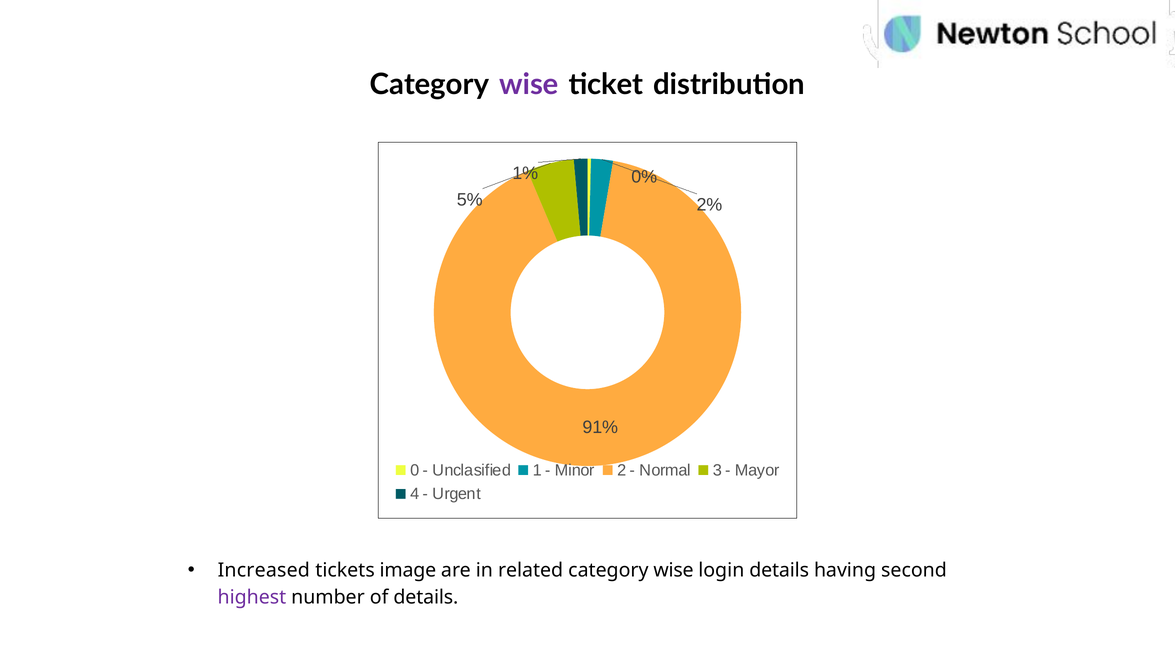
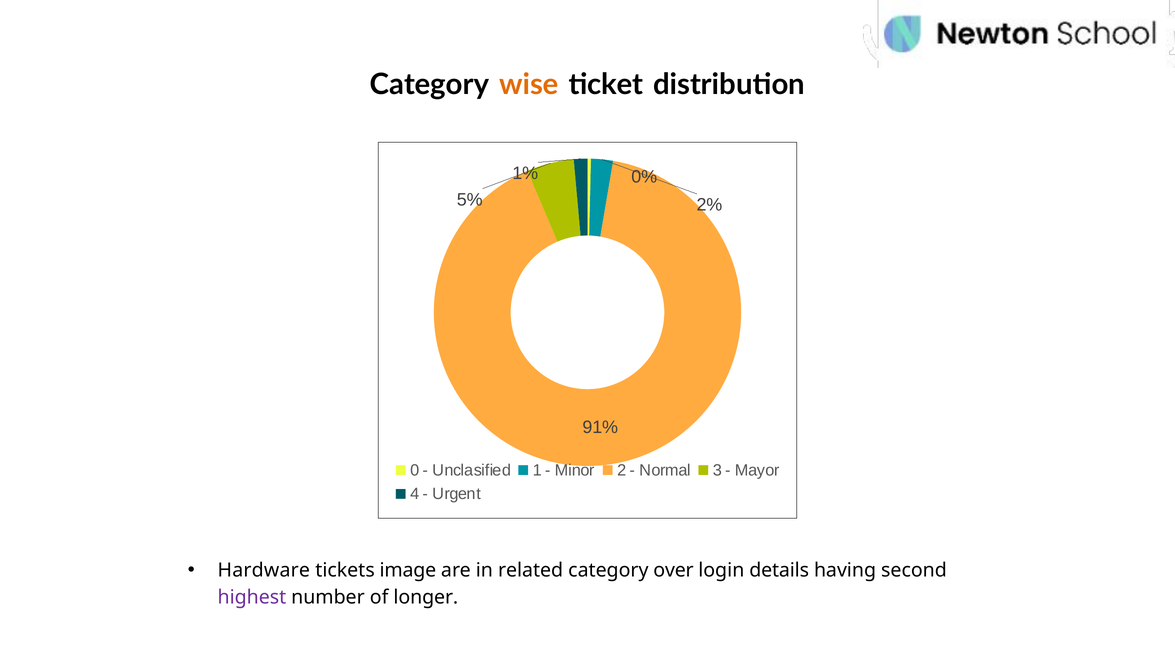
wise colour: purple -> orange (529, 85)
Increased: Increased -> Hardware (264, 570)
wise: wise -> over (674, 570)
of details: details -> longer (426, 597)
